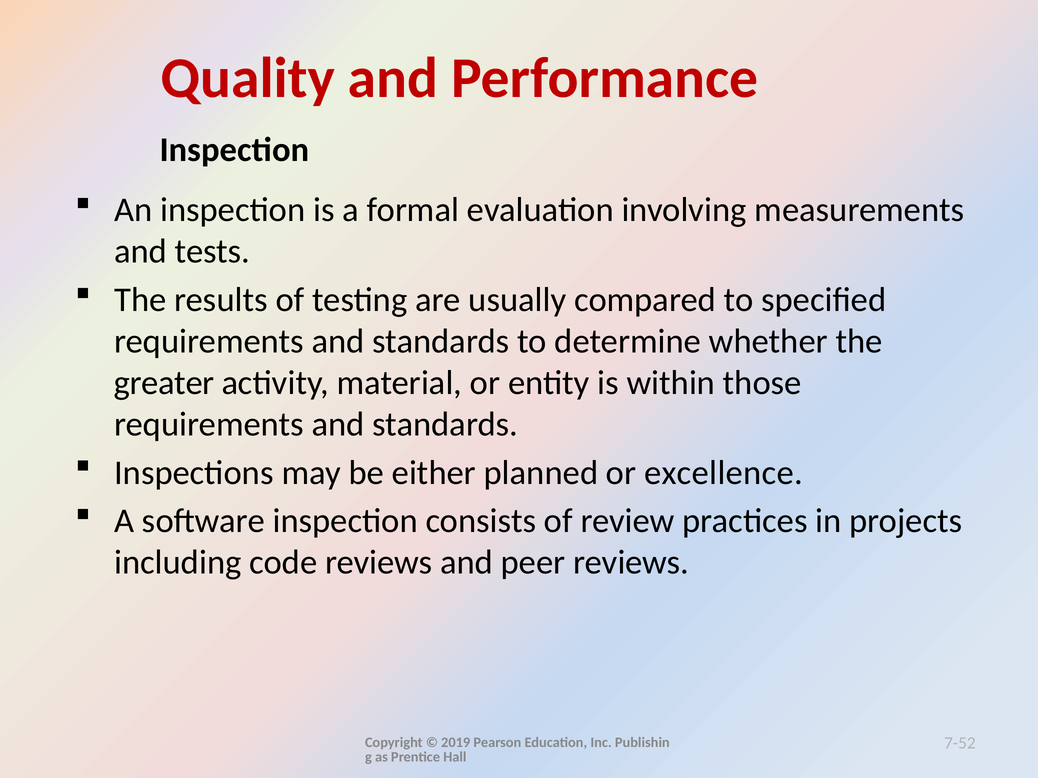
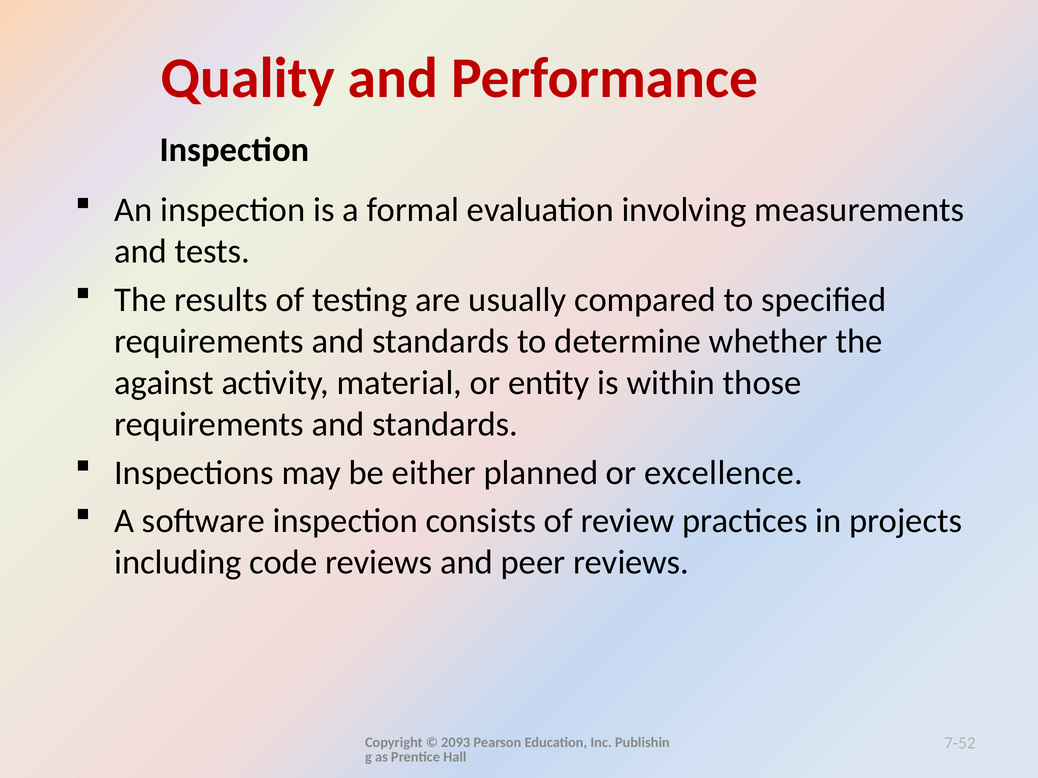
greater: greater -> against (164, 383)
2019: 2019 -> 2093 (456, 743)
